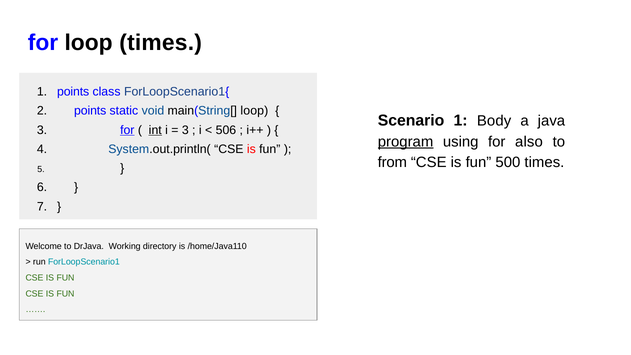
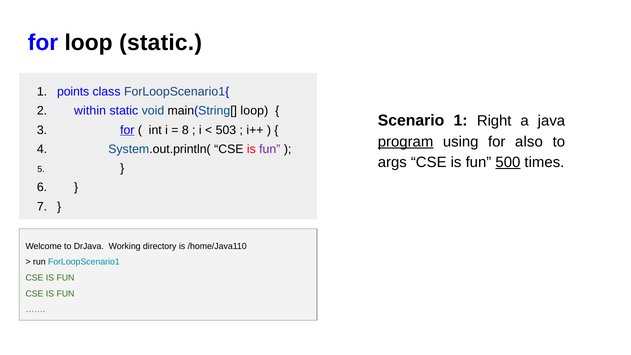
loop times: times -> static (161, 43)
points: points -> within (90, 111)
Body: Body -> Right (494, 121)
int underline: present -> none (155, 130)
3: 3 -> 8 (185, 130)
506: 506 -> 503 (226, 130)
fun colour: black -> purple (270, 149)
from: from -> args (392, 162)
500 underline: none -> present (508, 162)
